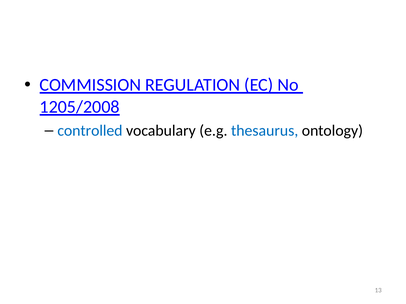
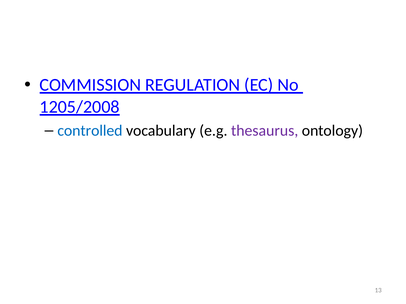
thesaurus colour: blue -> purple (265, 131)
